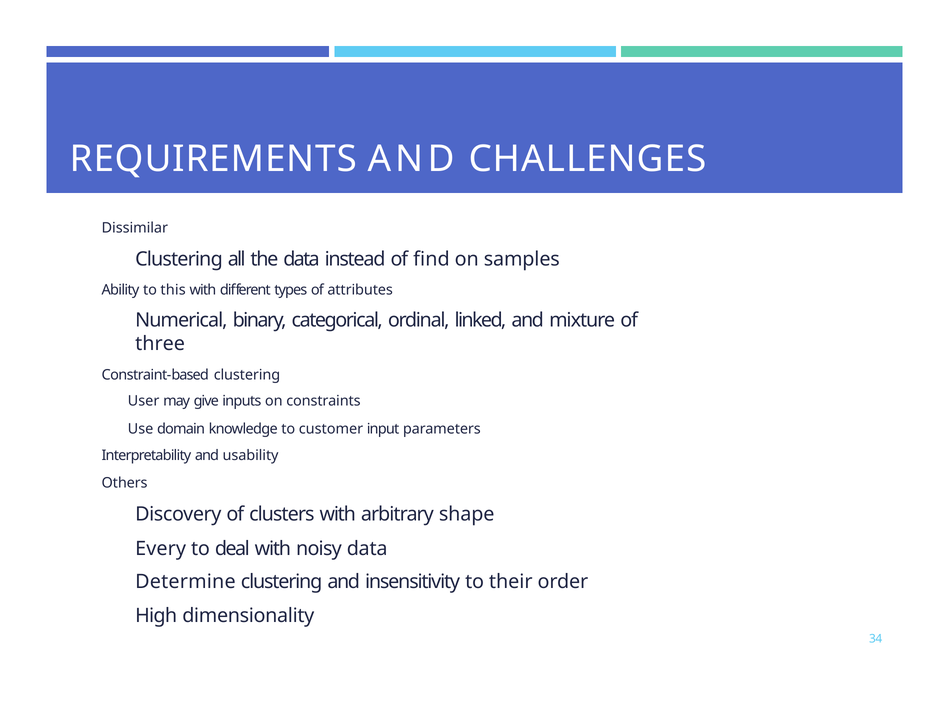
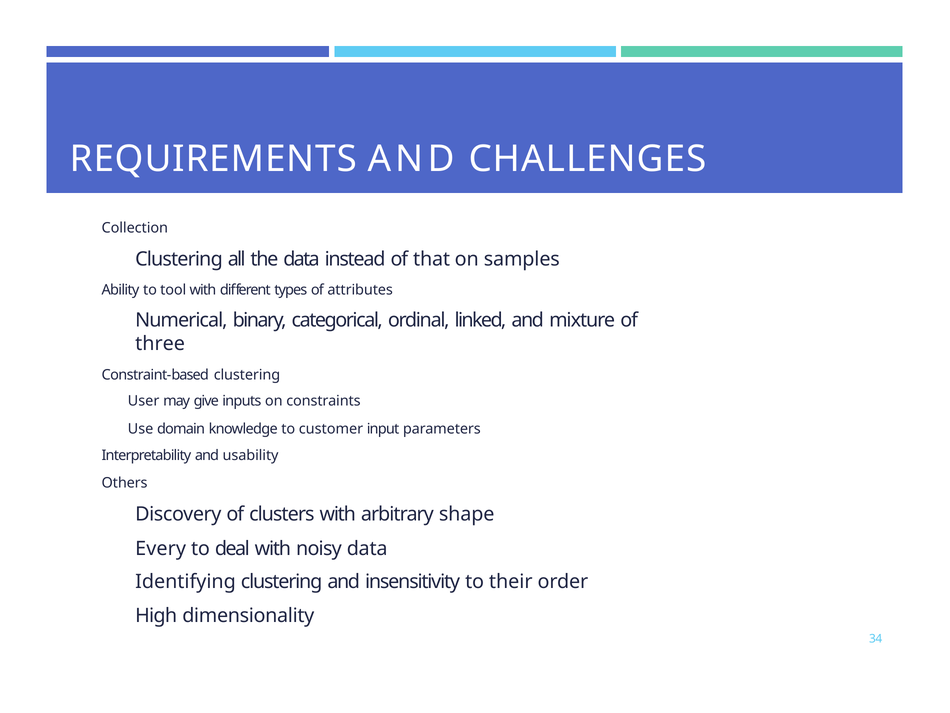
Dissimilar: Dissimilar -> Collection (135, 228)
find: find -> that (432, 259)
this: this -> tool (173, 290)
Determine: Determine -> Identifying (186, 581)
